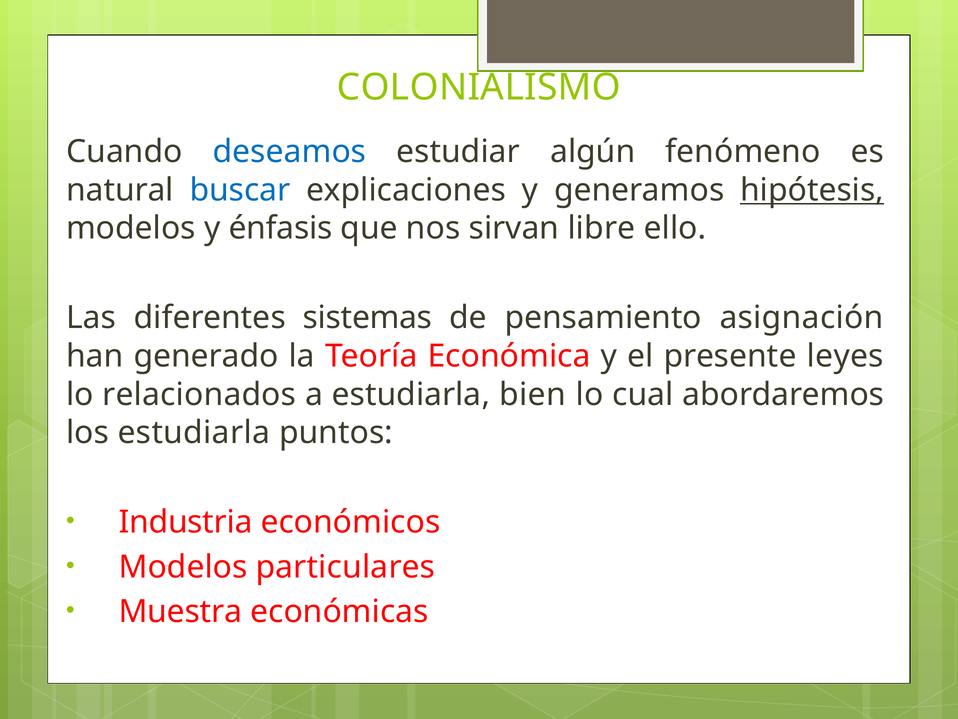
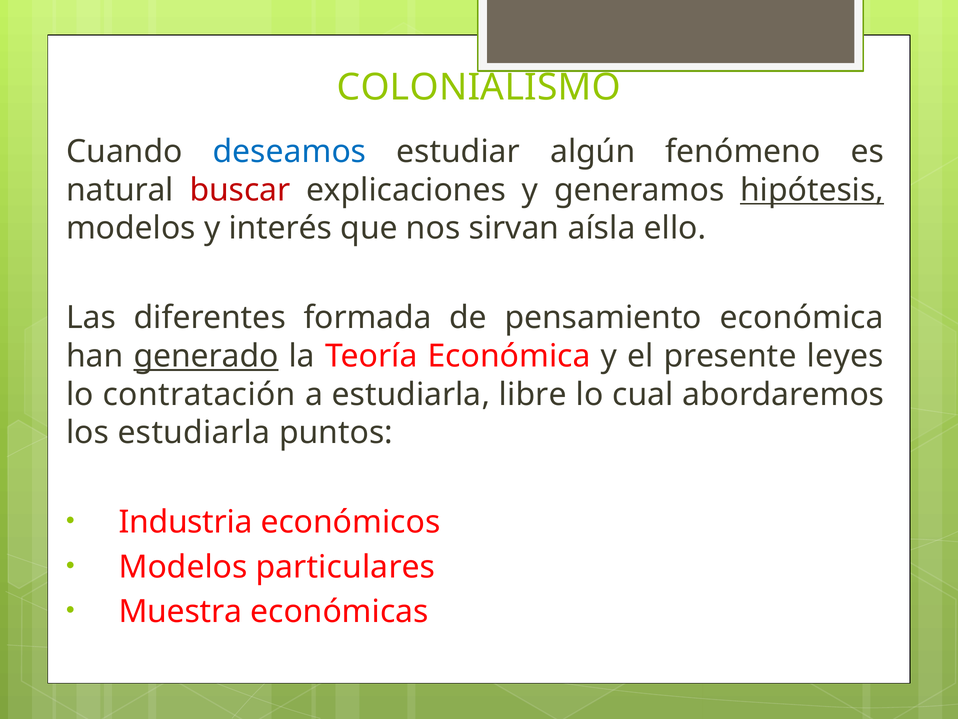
buscar colour: blue -> red (240, 190)
énfasis: énfasis -> interés (280, 228)
libre: libre -> aísla (602, 228)
sistemas: sistemas -> formada (367, 318)
pensamiento asignación: asignación -> económica (802, 318)
generado underline: none -> present (206, 356)
relacionados: relacionados -> contratación (199, 394)
bien: bien -> libre (533, 394)
